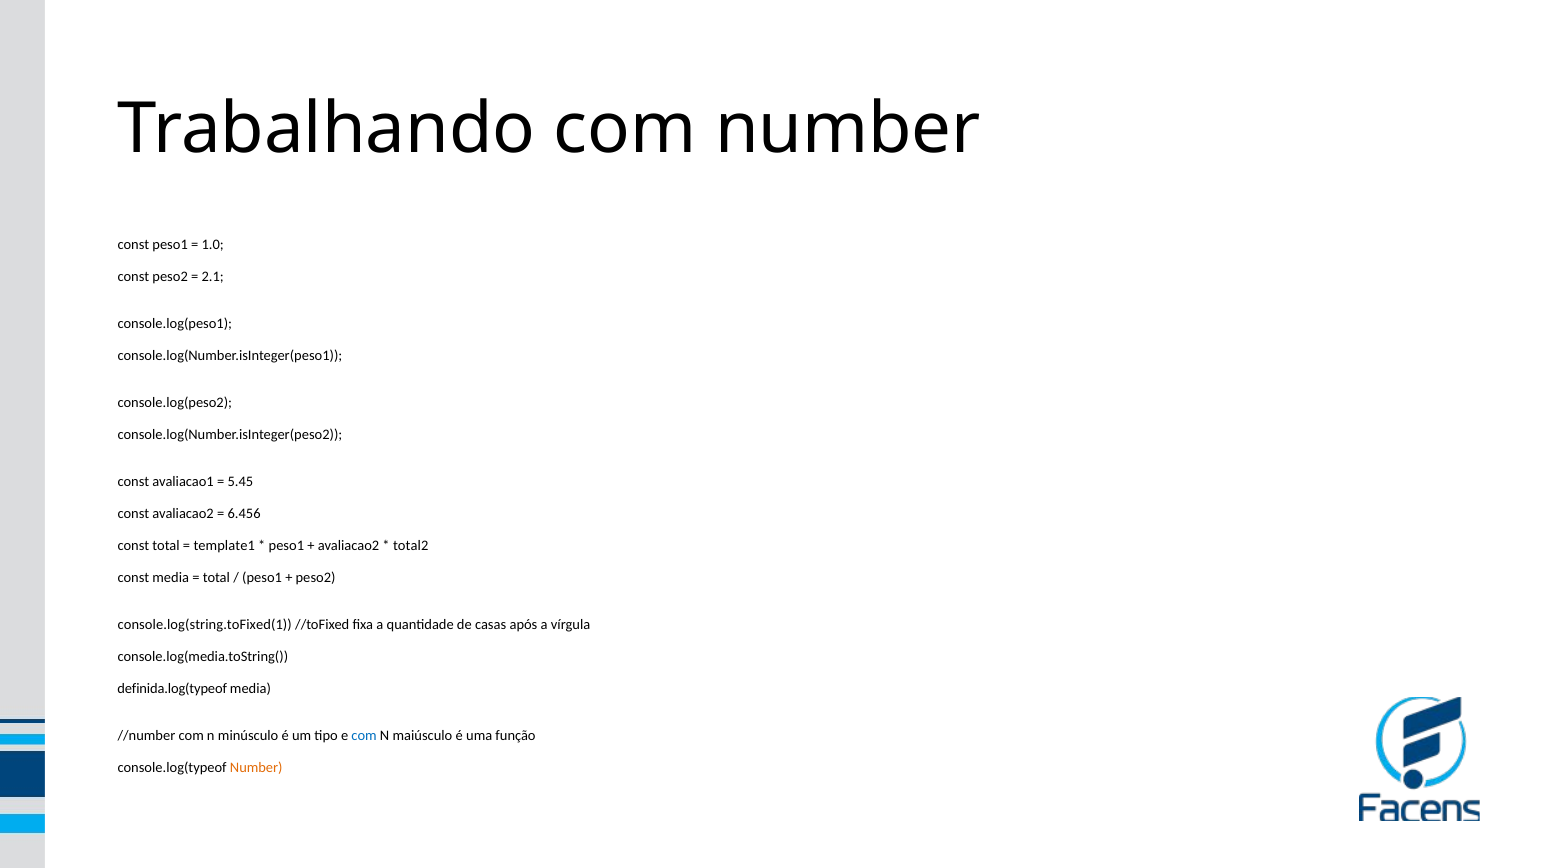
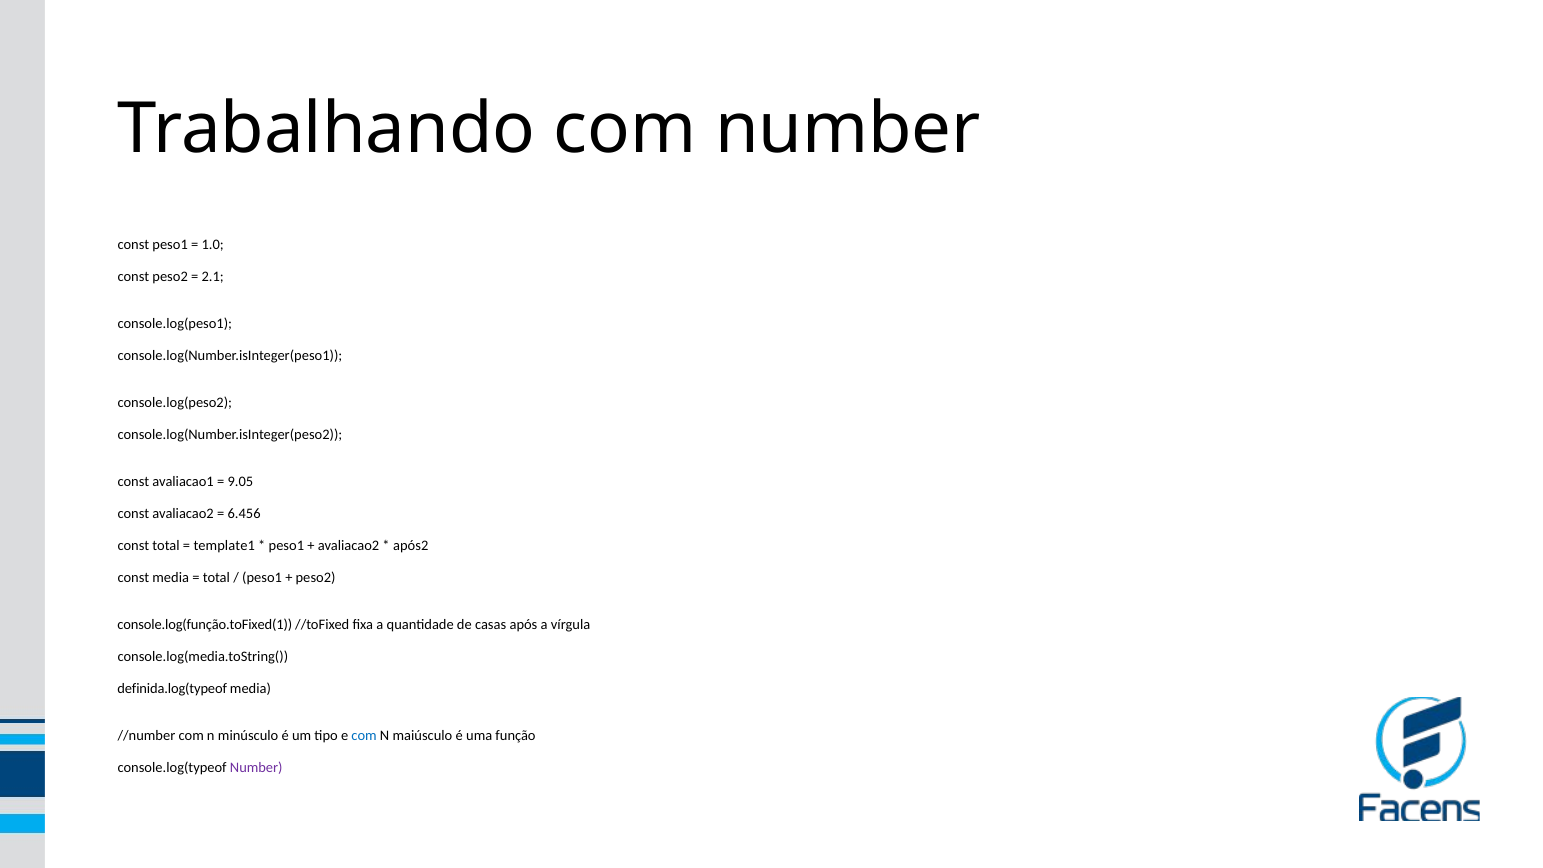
5.45: 5.45 -> 9.05 (240, 482)
total2: total2 -> após2 (411, 546)
console.log(string.toFixed(1: console.log(string.toFixed(1 -> console.log(função.toFixed(1 (205, 625)
Number colour: orange -> purple (256, 768)
